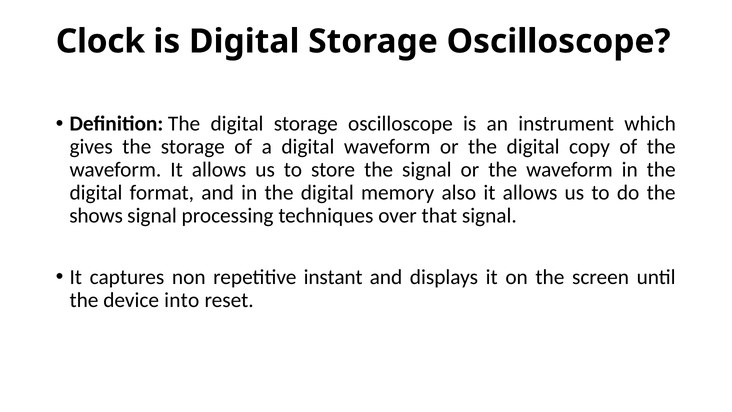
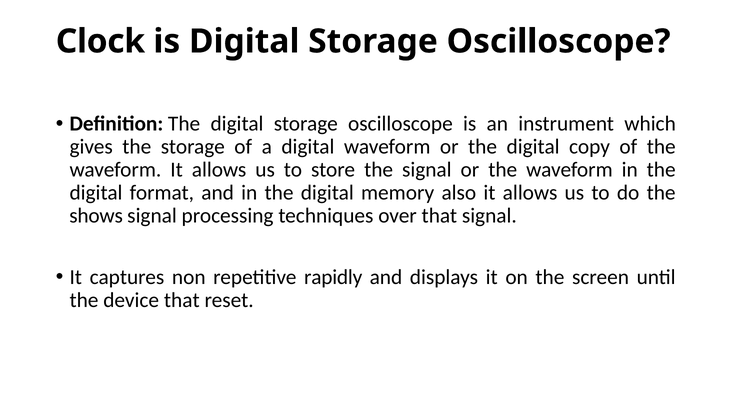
instant: instant -> rapidly (333, 277)
device into: into -> that (182, 300)
